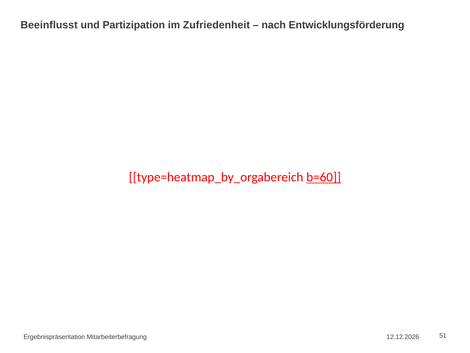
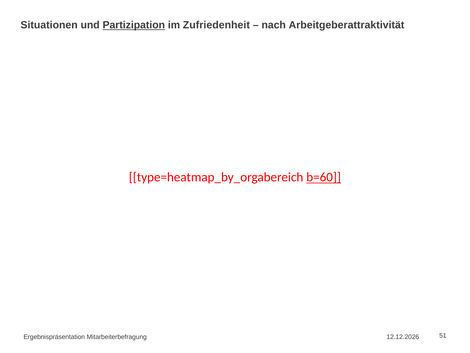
Beeinflusst: Beeinflusst -> Situationen (49, 25)
Partizipation underline: none -> present (134, 25)
Entwicklungsförderung: Entwicklungsförderung -> Arbeitgeberattraktivität (347, 25)
